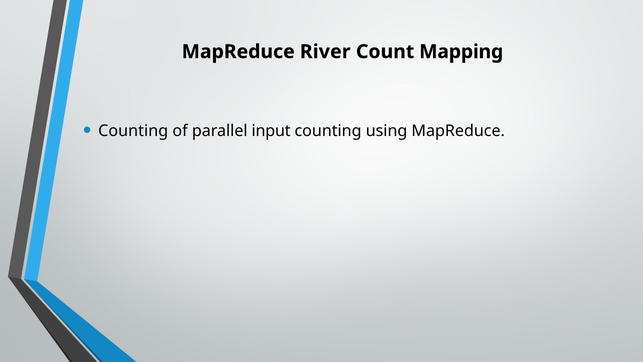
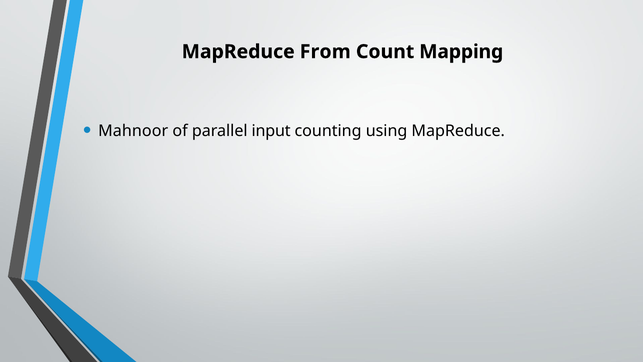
River: River -> From (325, 52)
Counting: Counting -> Mahnoor (133, 131)
